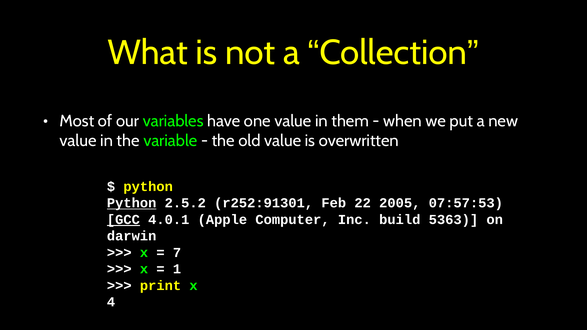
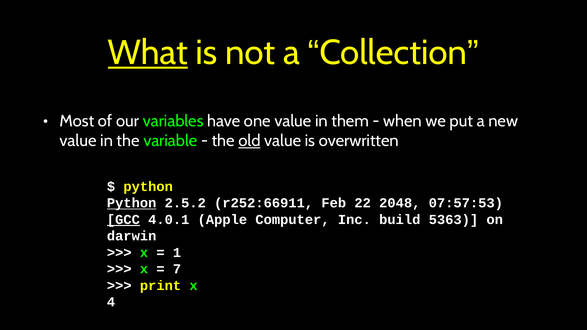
What underline: none -> present (148, 53)
old underline: none -> present (249, 141)
r252:91301: r252:91301 -> r252:66911 (264, 203)
2005: 2005 -> 2048 (400, 203)
7: 7 -> 1 (177, 253)
1: 1 -> 7 (177, 269)
